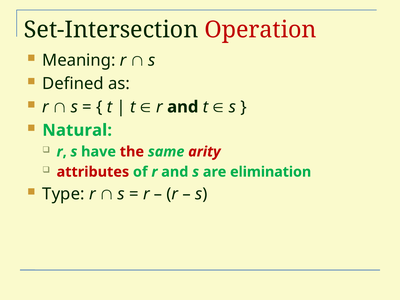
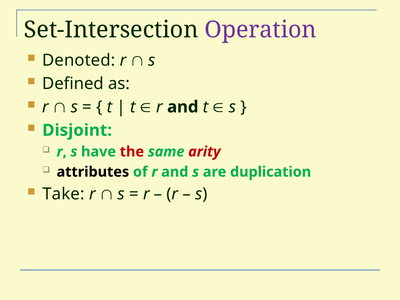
Operation colour: red -> purple (261, 30)
Meaning: Meaning -> Denoted (79, 60)
Natural: Natural -> Disjoint (77, 130)
attributes colour: red -> black (93, 172)
elimination: elimination -> duplication (271, 172)
Type: Type -> Take (63, 194)
